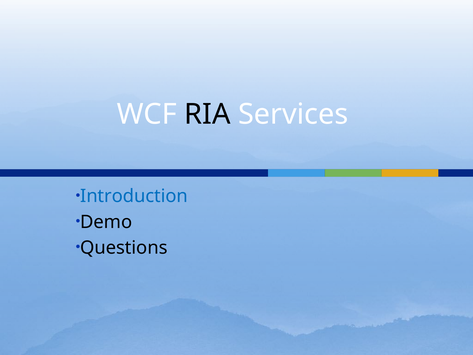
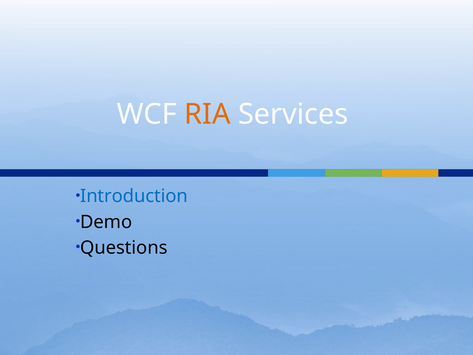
RIA colour: black -> orange (207, 114)
